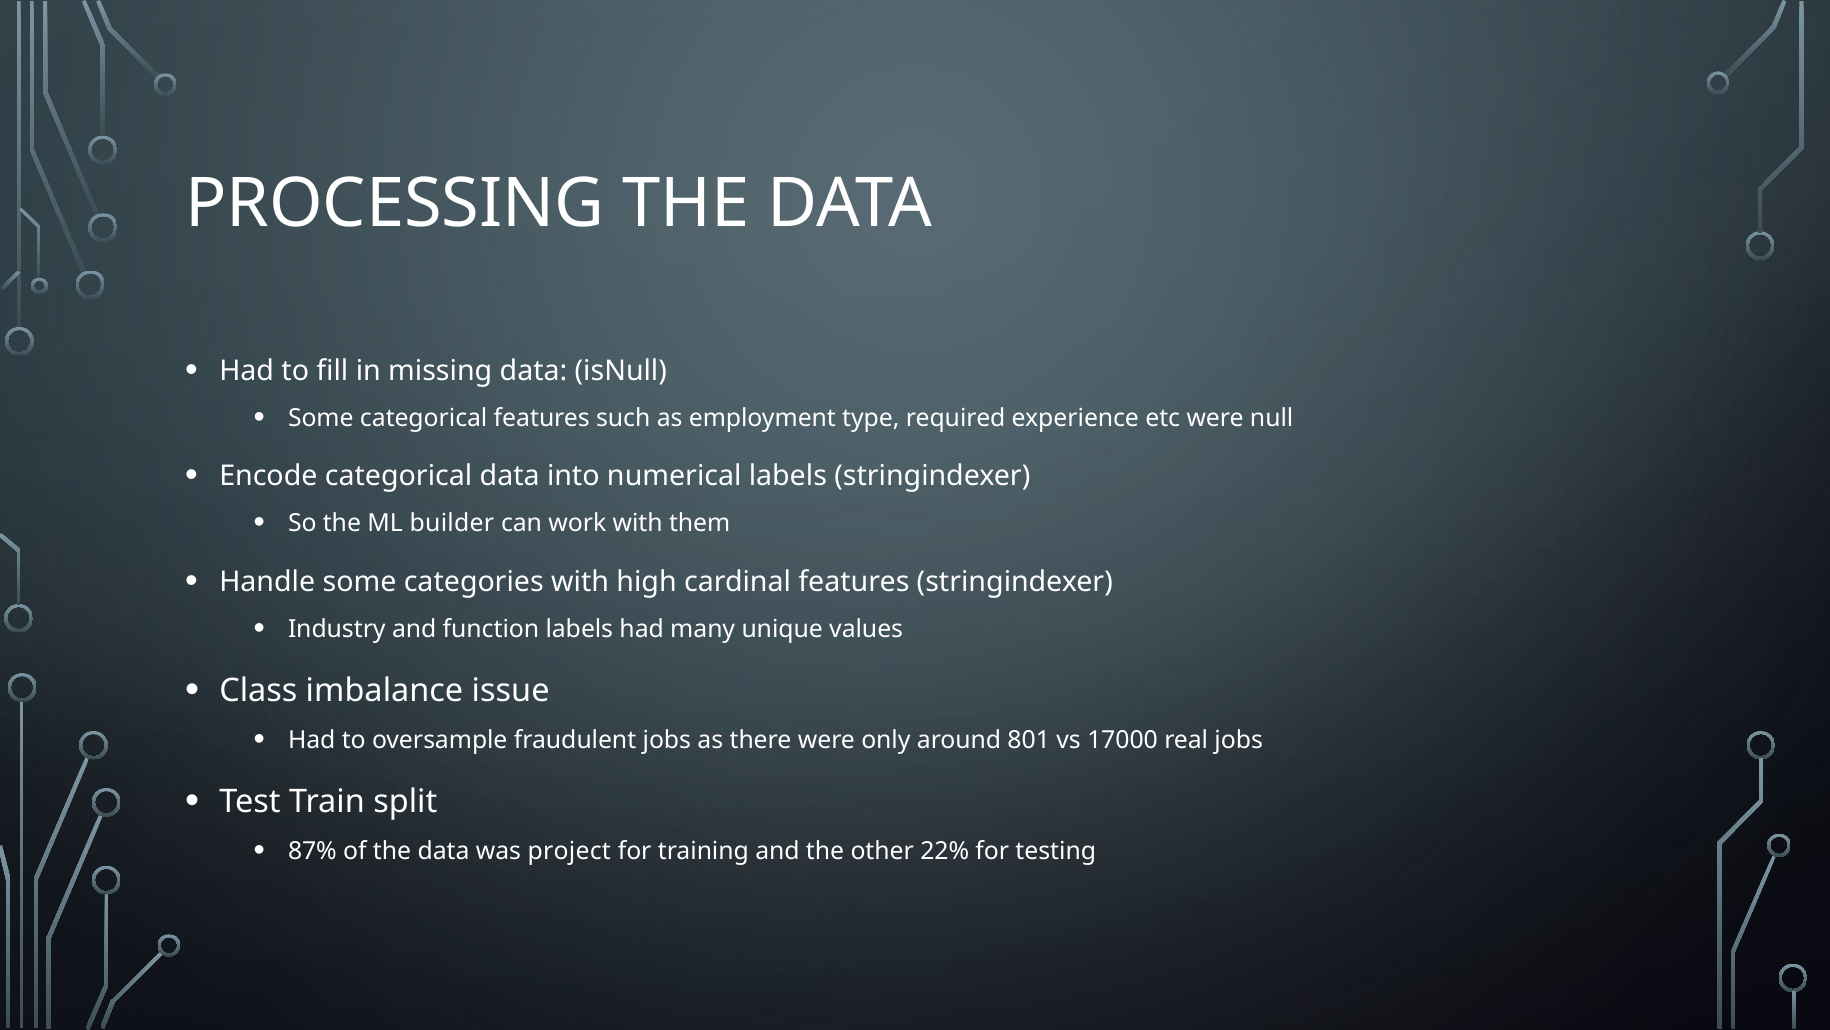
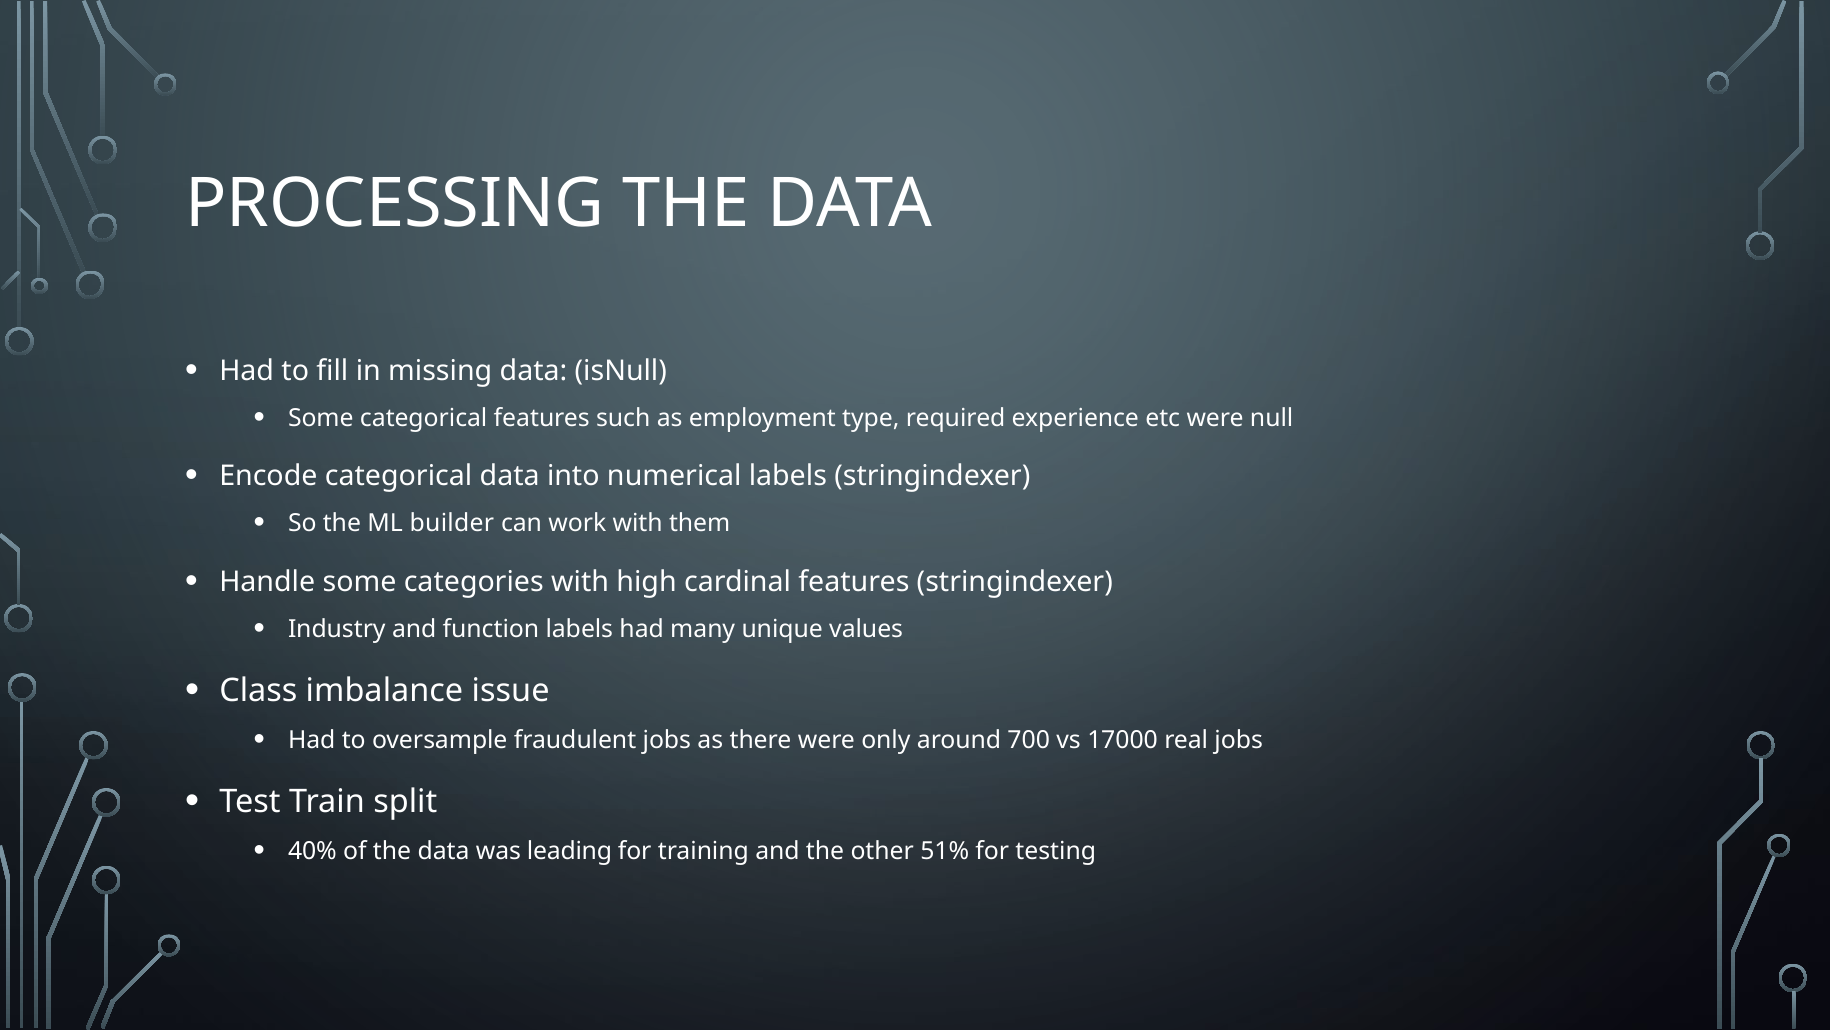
801: 801 -> 700 (1029, 740)
87%: 87% -> 40% (312, 851)
project: project -> leading (570, 851)
22%: 22% -> 51% (945, 851)
